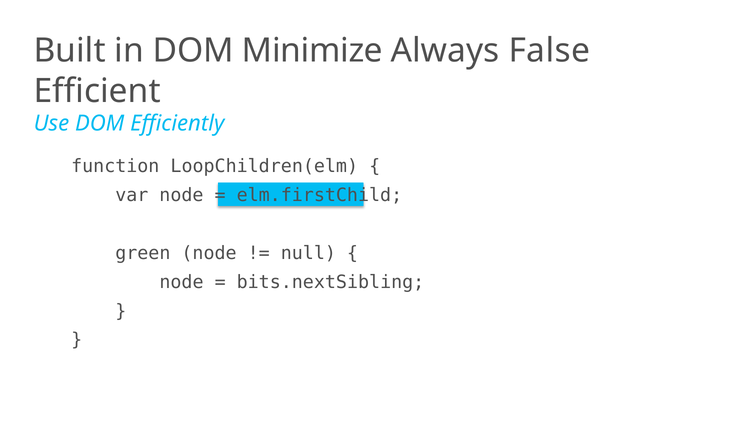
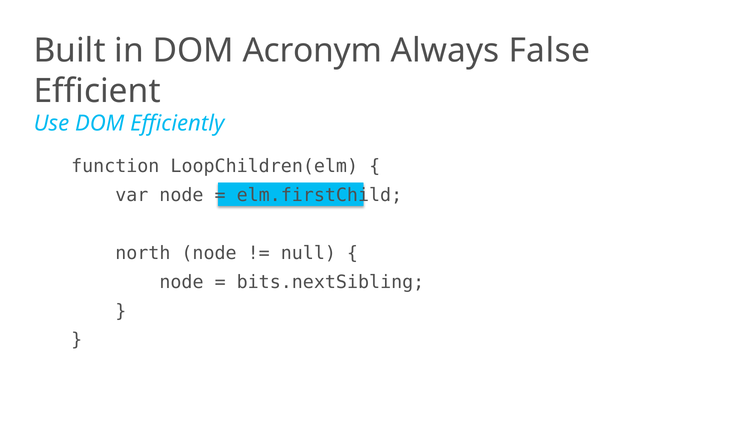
Minimize: Minimize -> Acronym (312, 51)
green: green -> north (143, 253)
